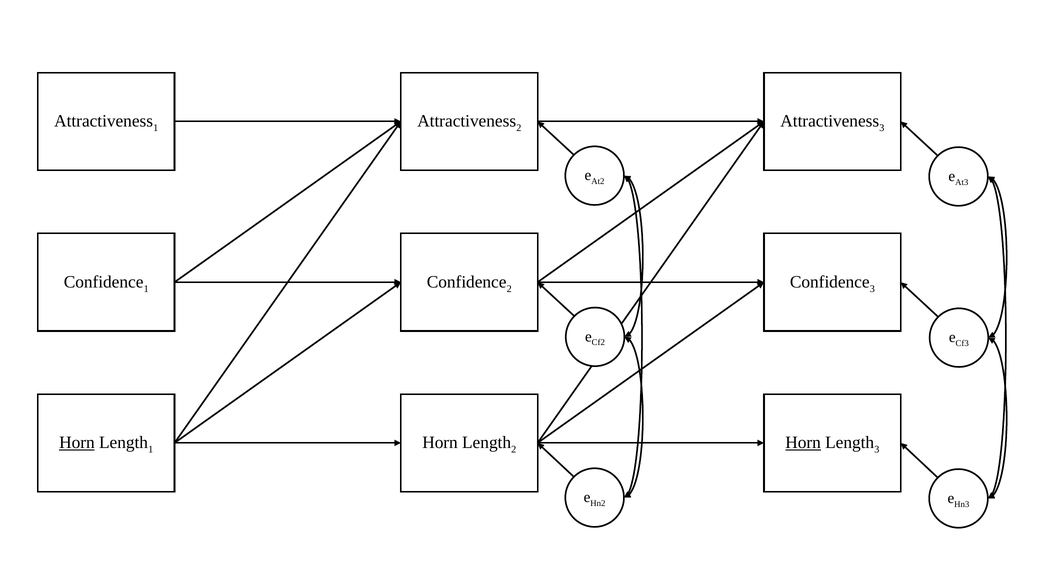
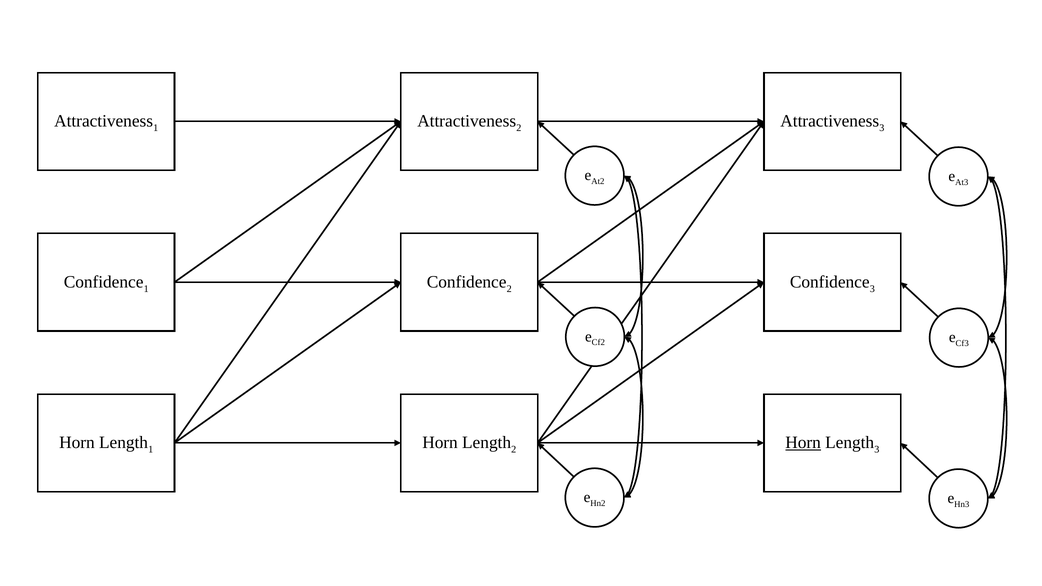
Horn underline: present -> none (77, 443)
